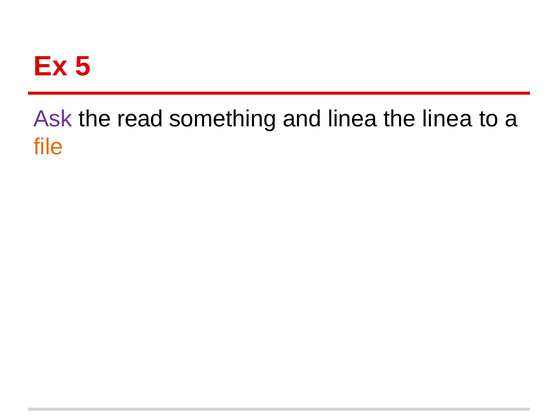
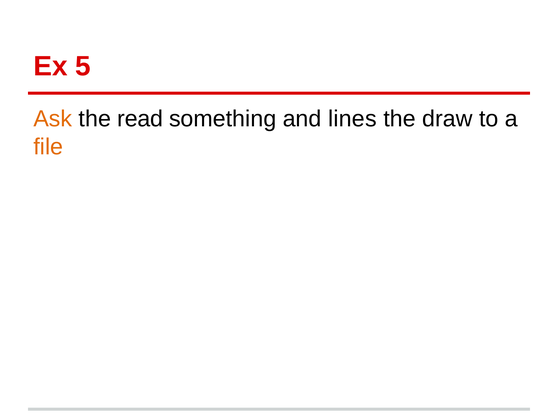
Ask colour: purple -> orange (53, 119)
and linea: linea -> lines (352, 119)
the linea: linea -> draw (447, 119)
